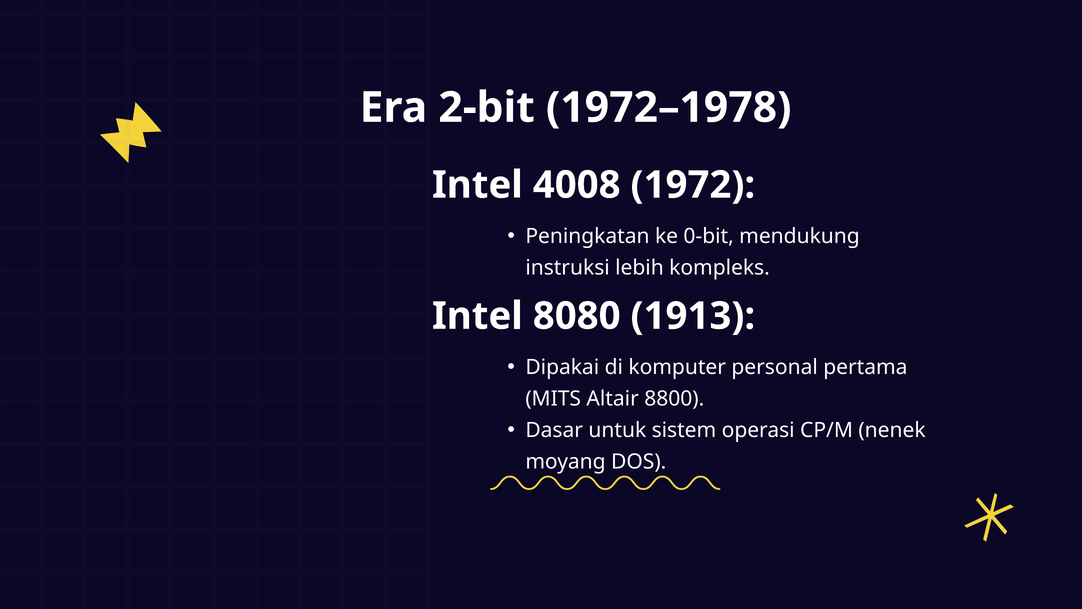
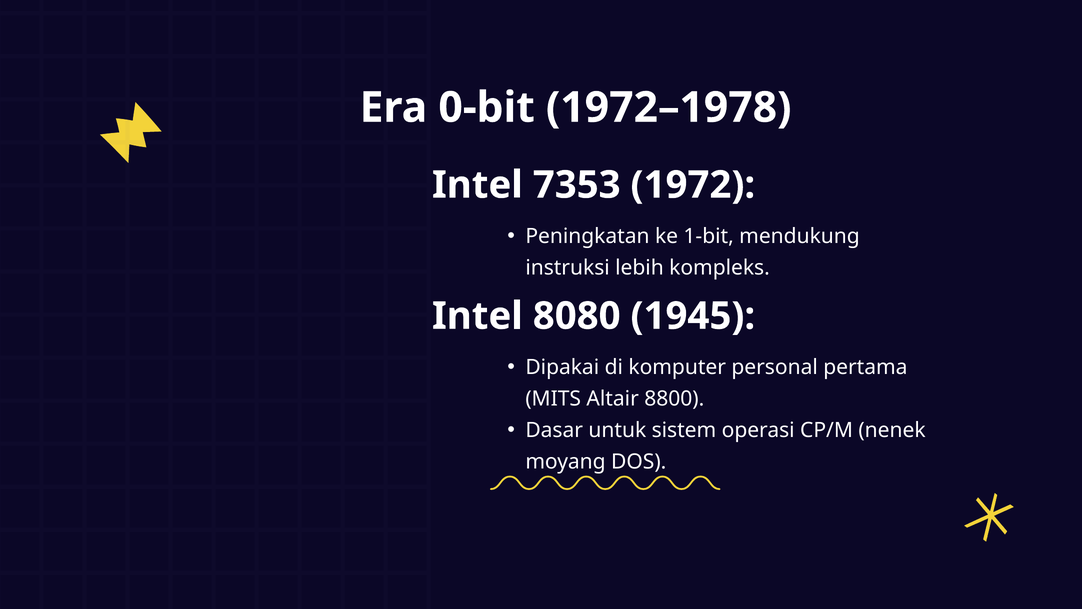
2-bit: 2-bit -> 0-bit (487, 108)
4008: 4008 -> 7353 (577, 185)
0-bit: 0-bit -> 1-bit (709, 236)
1913: 1913 -> 1945 (693, 316)
